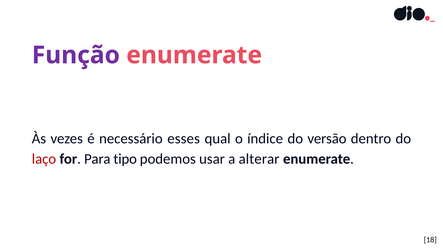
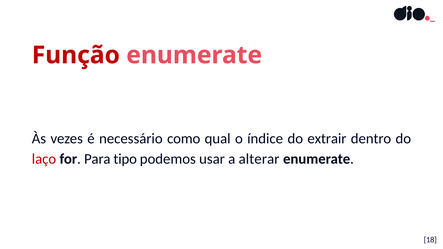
Função colour: purple -> red (76, 55)
esses: esses -> como (184, 139)
versão: versão -> extrair (327, 139)
